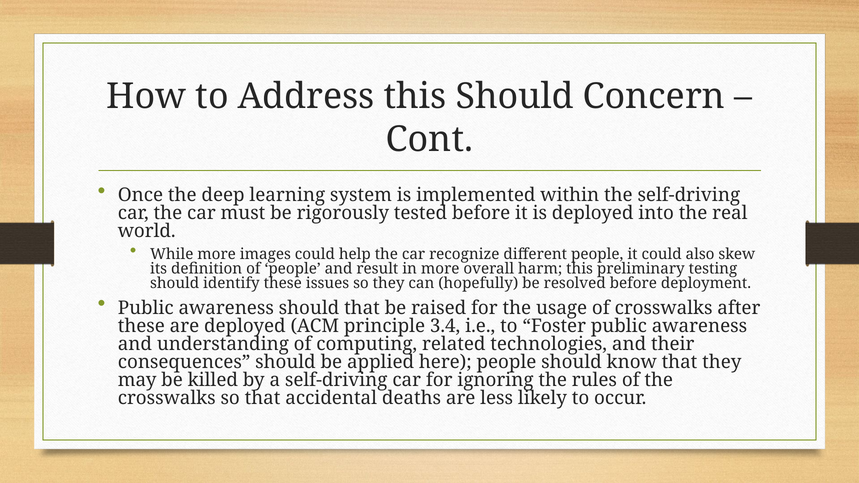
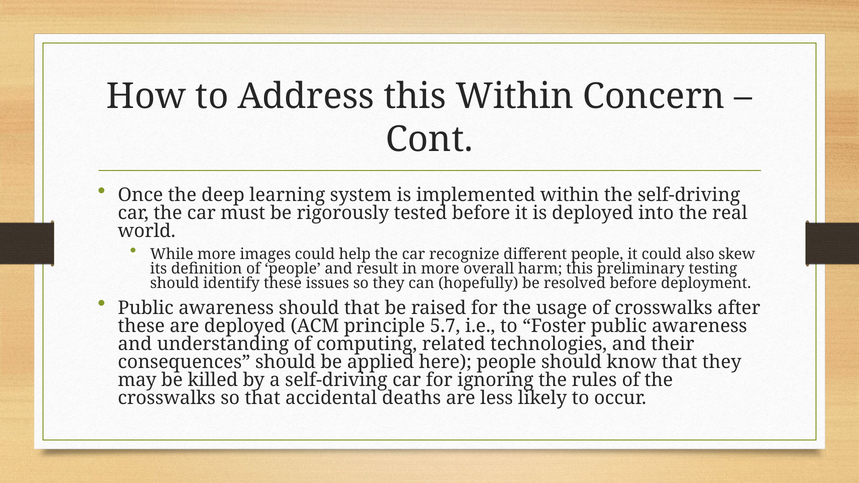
this Should: Should -> Within (515, 96)
3.4: 3.4 -> 5.7 (445, 326)
